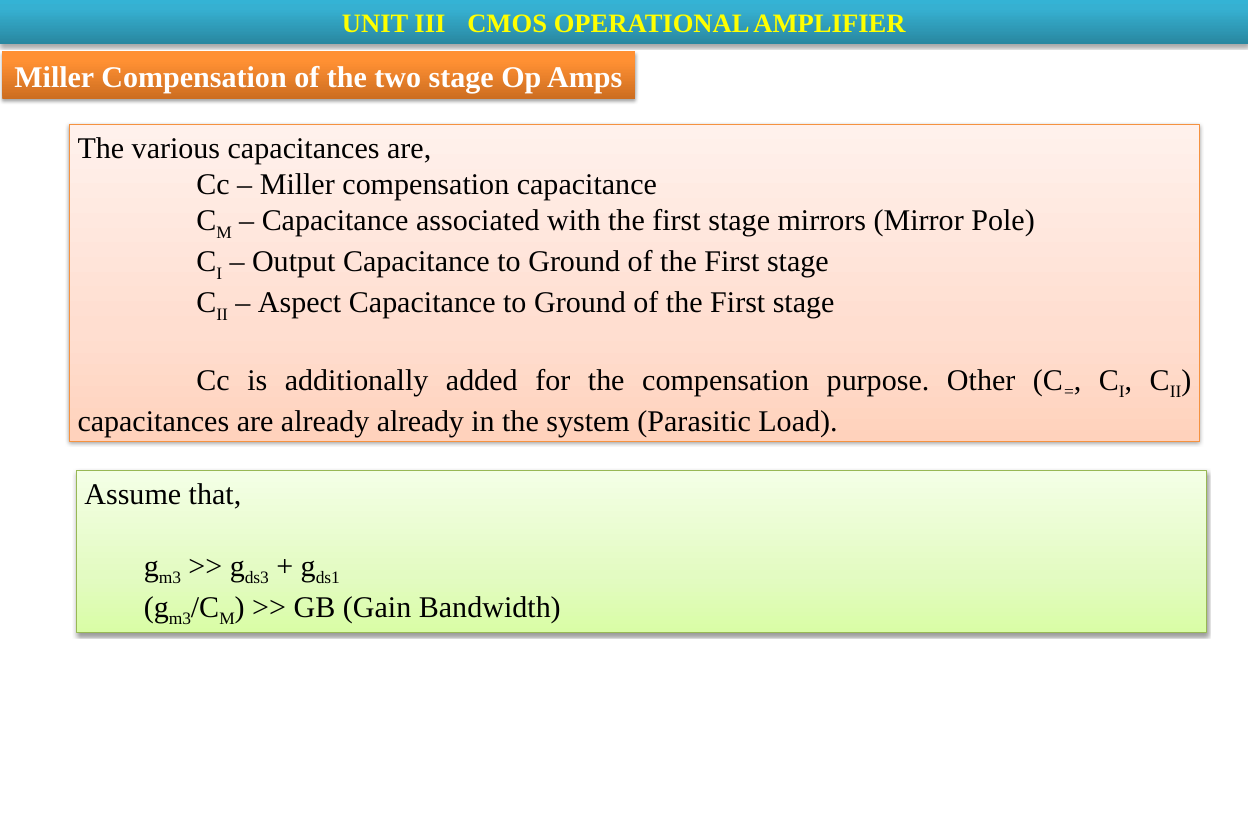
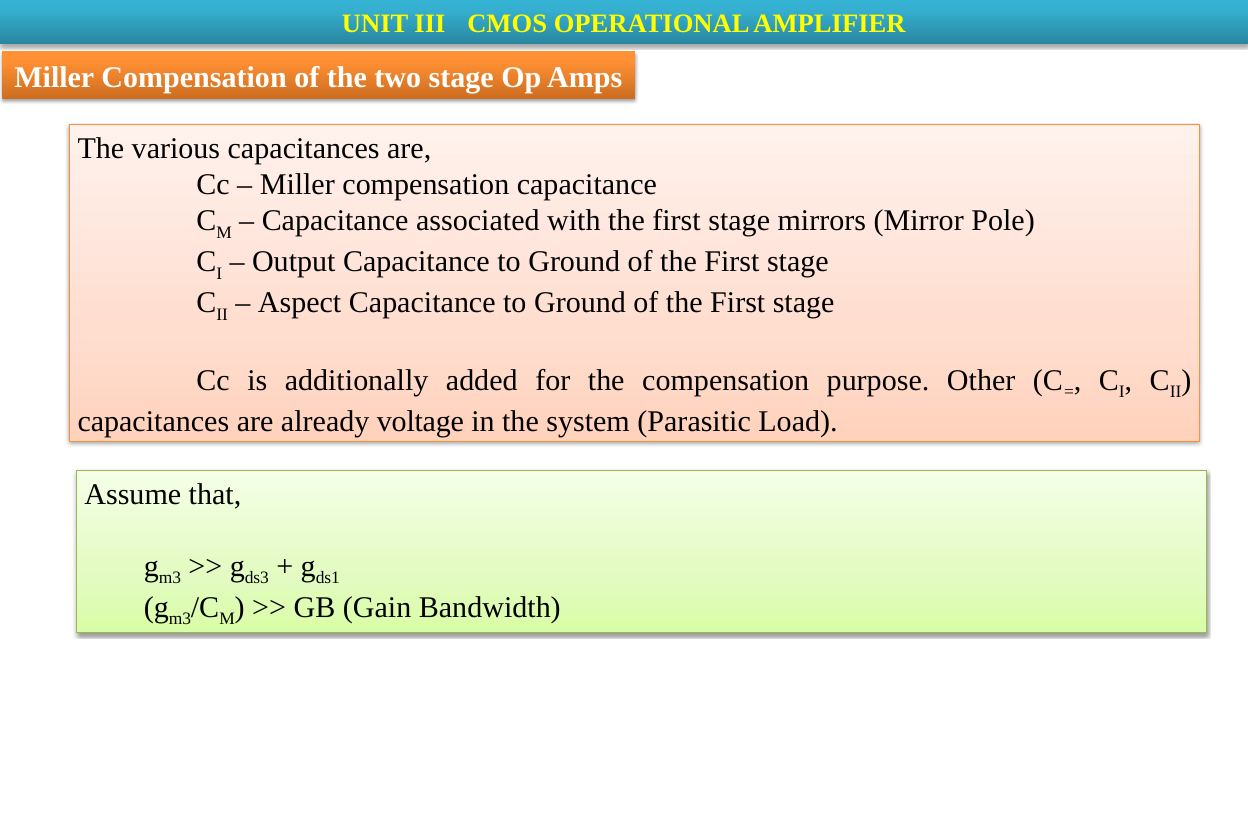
already already: already -> voltage (420, 421)
